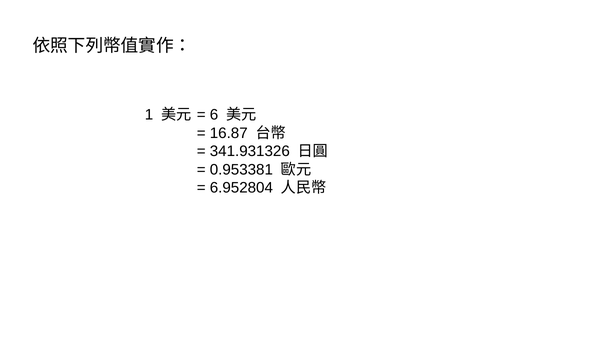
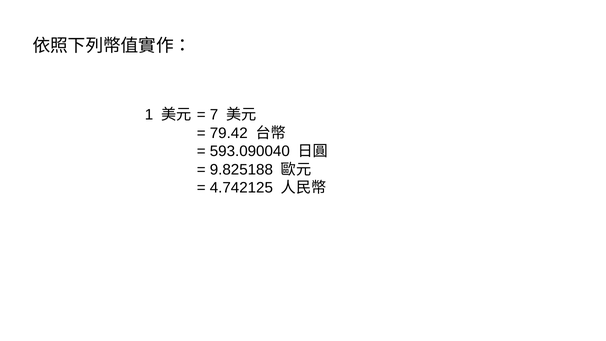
6: 6 -> 7 (214, 115)
16.87: 16.87 -> 79.42 (229, 133)
341.931326: 341.931326 -> 593.090040 (250, 151)
0.953381: 0.953381 -> 9.825188 (241, 169)
6.952804: 6.952804 -> 4.742125 (241, 188)
